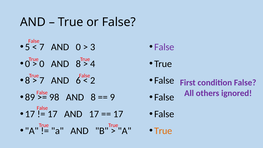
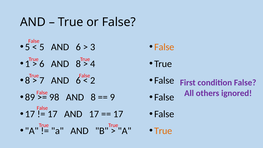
7: 7 -> 5 (42, 47)
0: 0 -> 6 (78, 47)
False colour: purple -> orange (164, 47)
0: 0 -> 1 (27, 64)
0: 0 -> 6 (42, 64)
